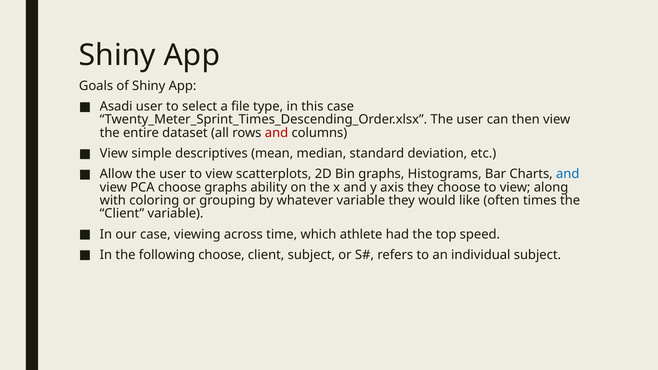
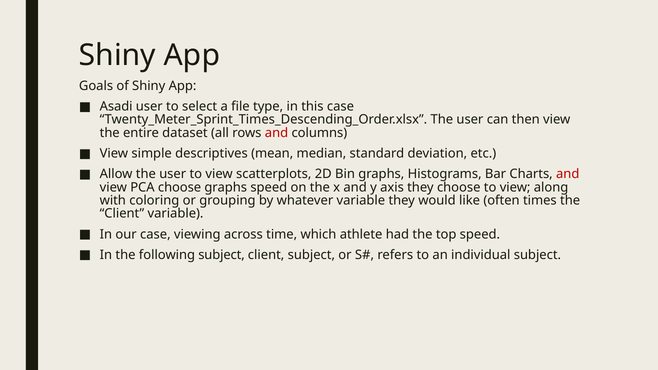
and colour: blue -> red (568, 174)
graphs ability: ability -> speed (269, 187)
following choose: choose -> subject (222, 255)
